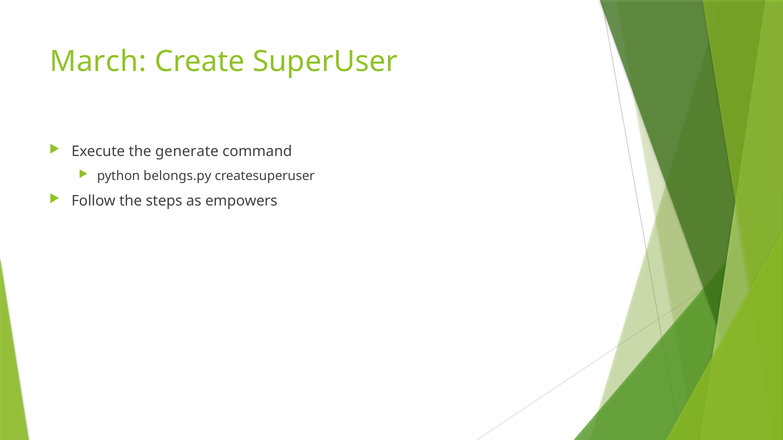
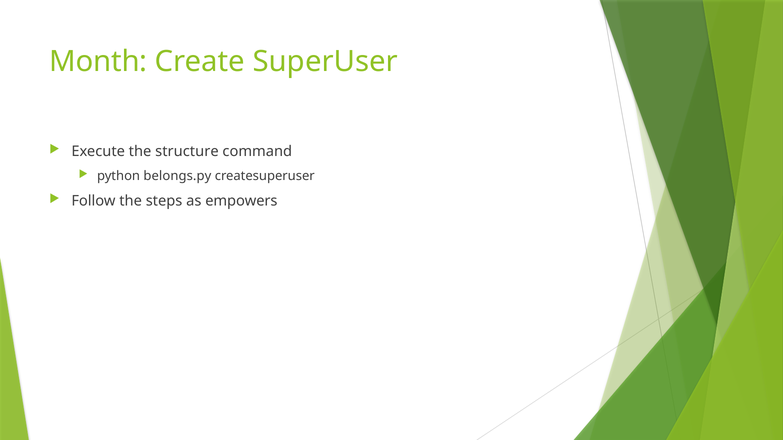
March: March -> Month (98, 62)
generate: generate -> structure (187, 152)
